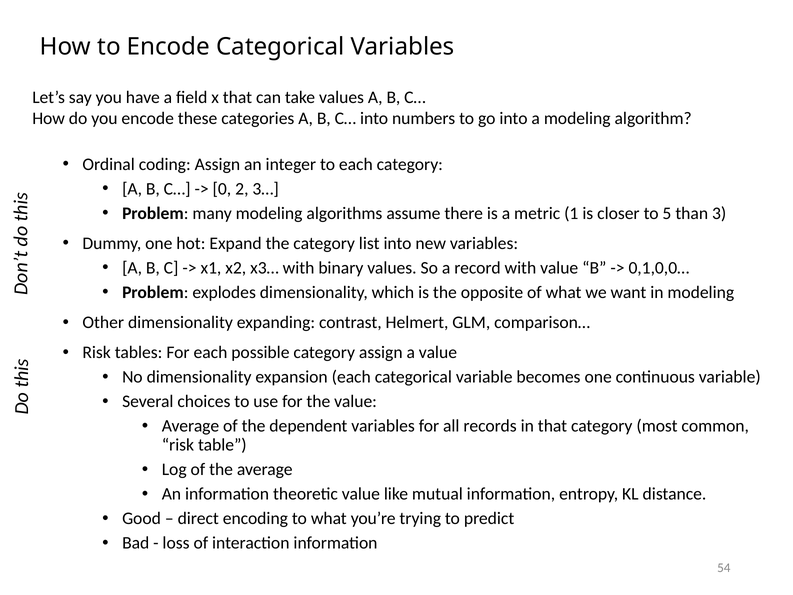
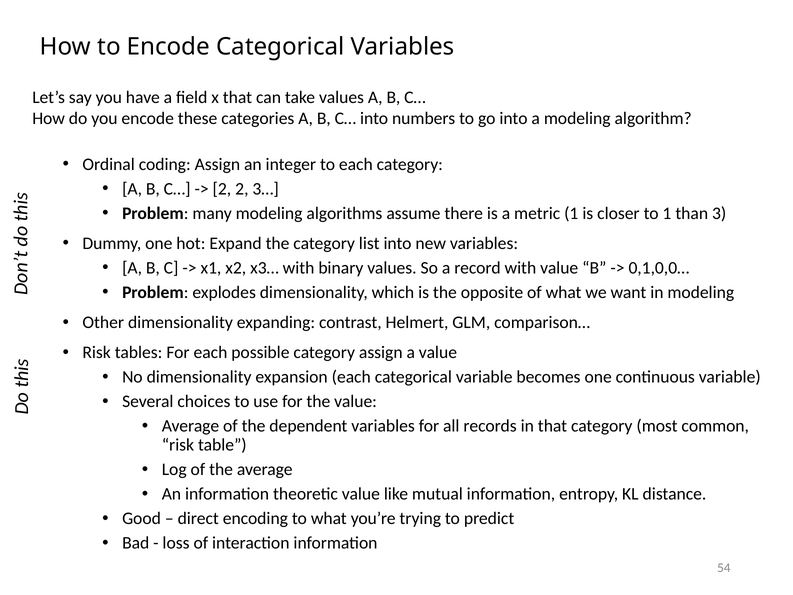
0: 0 -> 2 (222, 189)
to 5: 5 -> 1 (667, 213)
